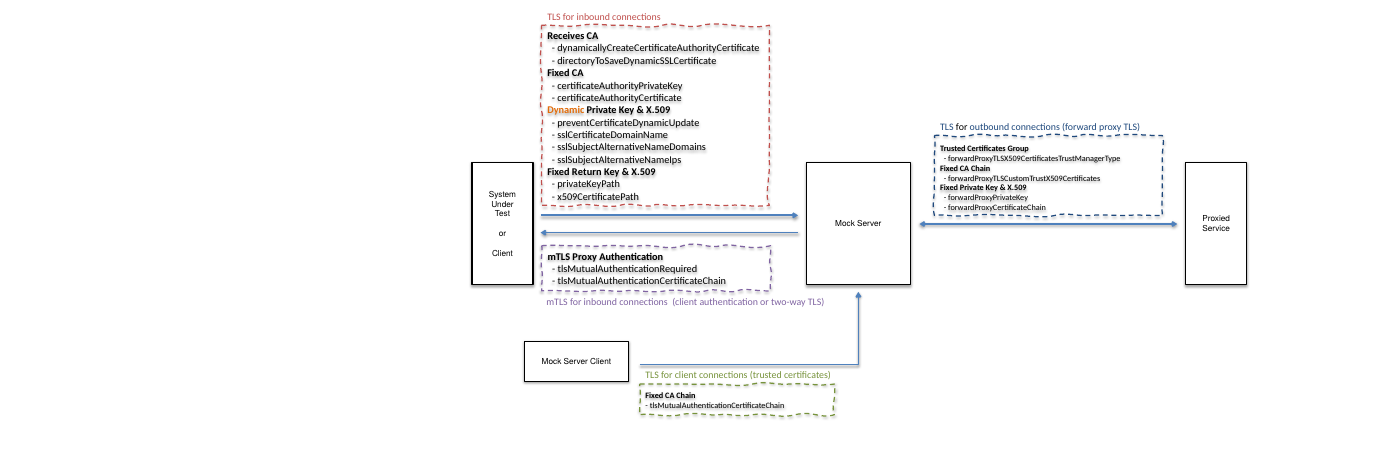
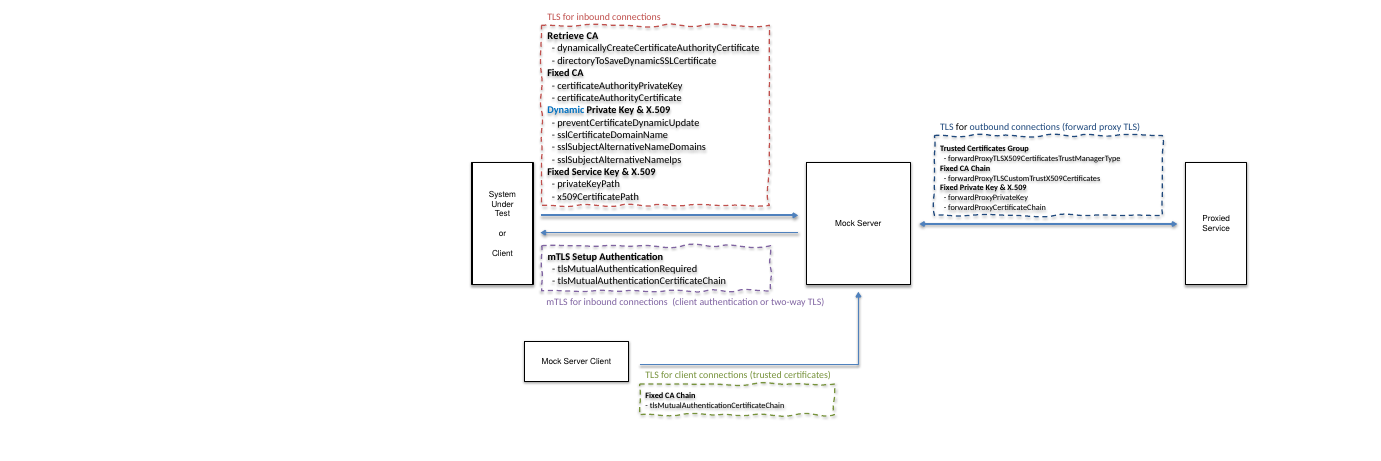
Receives: Receives -> Retrieve (566, 36)
Dynamic colour: orange -> blue (566, 110)
Fixed Return: Return -> Service (587, 172)
mTLS Proxy: Proxy -> Setup (585, 256)
